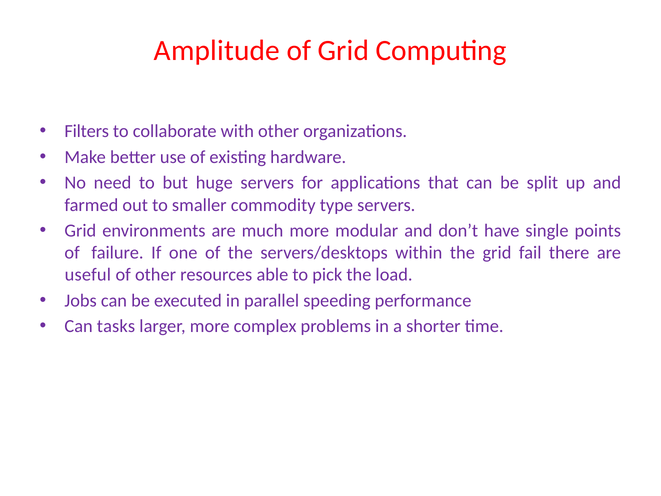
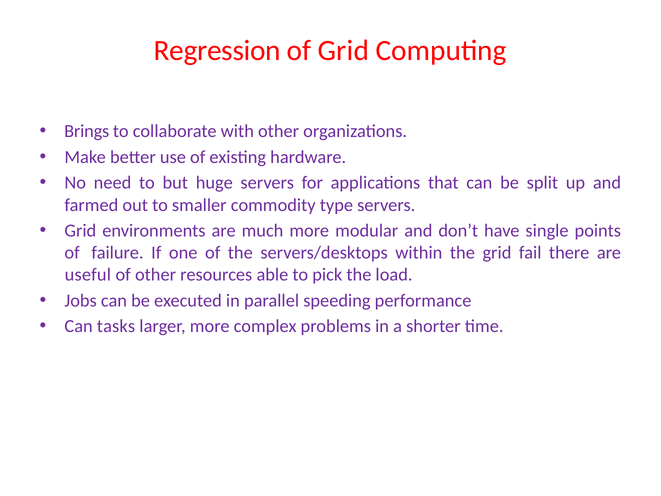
Amplitude: Amplitude -> Regression (217, 51)
Filters: Filters -> Brings (87, 131)
